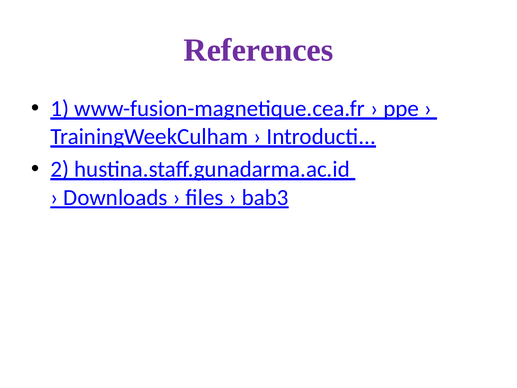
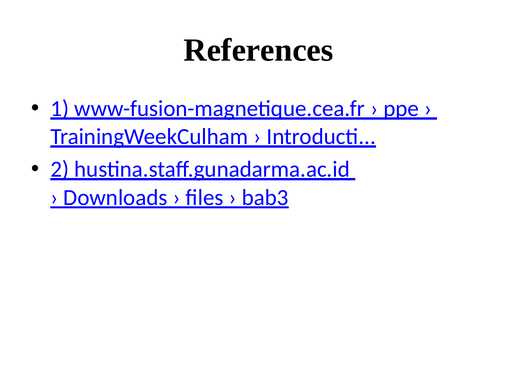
References colour: purple -> black (258, 50)
